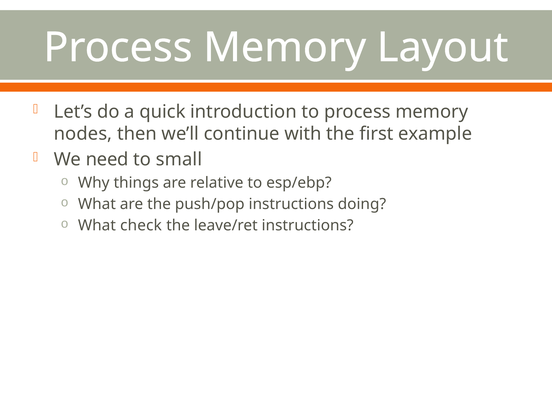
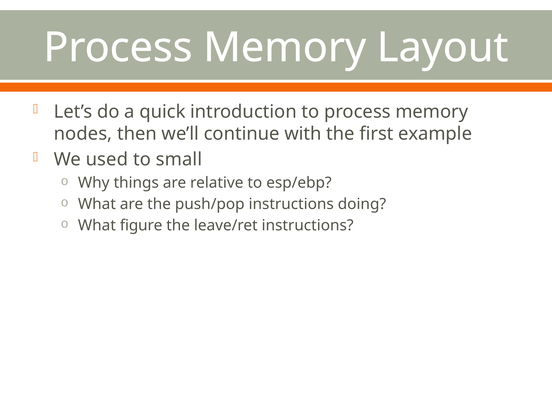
need: need -> used (107, 160)
check: check -> figure (141, 226)
